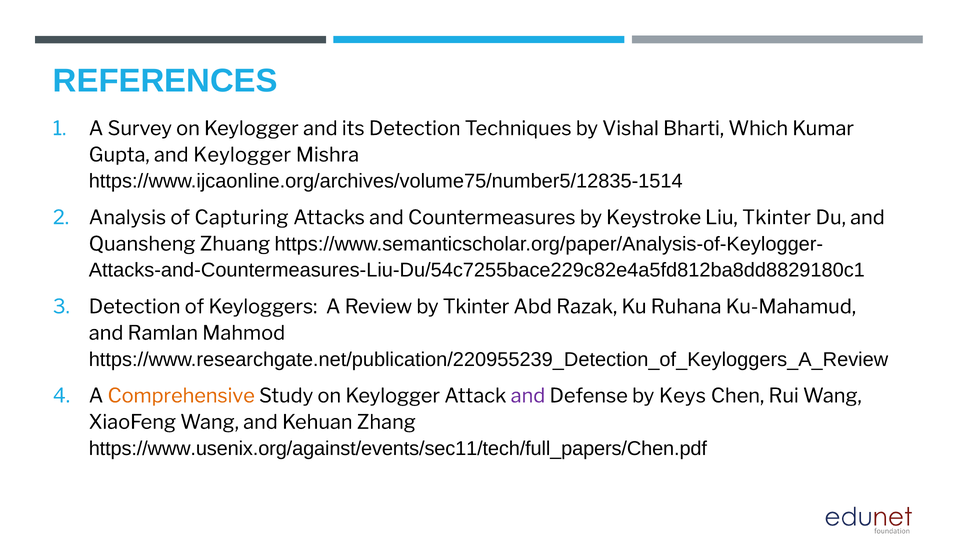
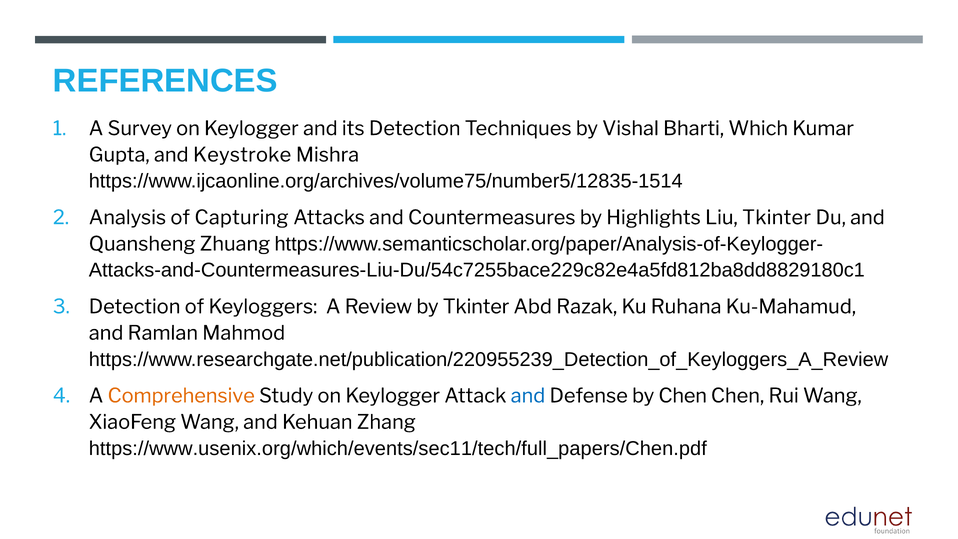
and Keylogger: Keylogger -> Keystroke (242, 155)
Keystroke: Keystroke -> Highlights (654, 218)
and colour: purple -> blue (528, 396)
by Keys: Keys -> Chen (683, 396)
https://www.usenix.org/against/events/sec11/tech/full_papers/Chen.pdf: https://www.usenix.org/against/events/sec11/tech/full_papers/Chen.pdf -> https://www.usenix.org/which/events/sec11/tech/full_papers/Chen.pdf (398, 448)
